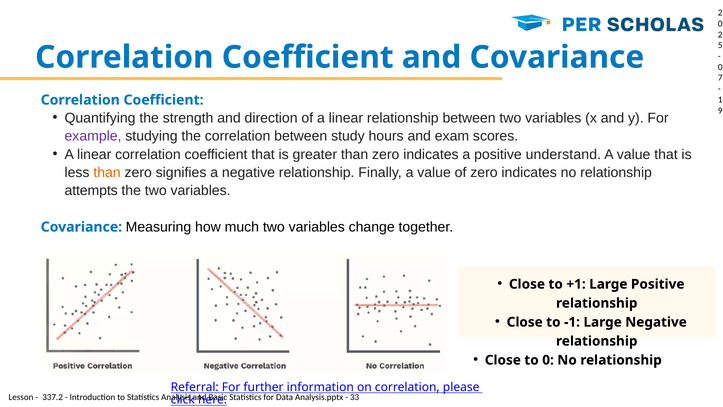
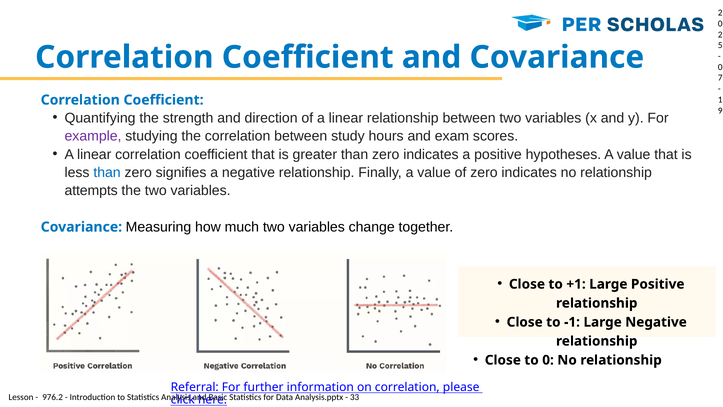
understand: understand -> hypotheses (563, 154)
than colour: orange -> blue (107, 172)
337.2: 337.2 -> 976.2 (53, 397)
